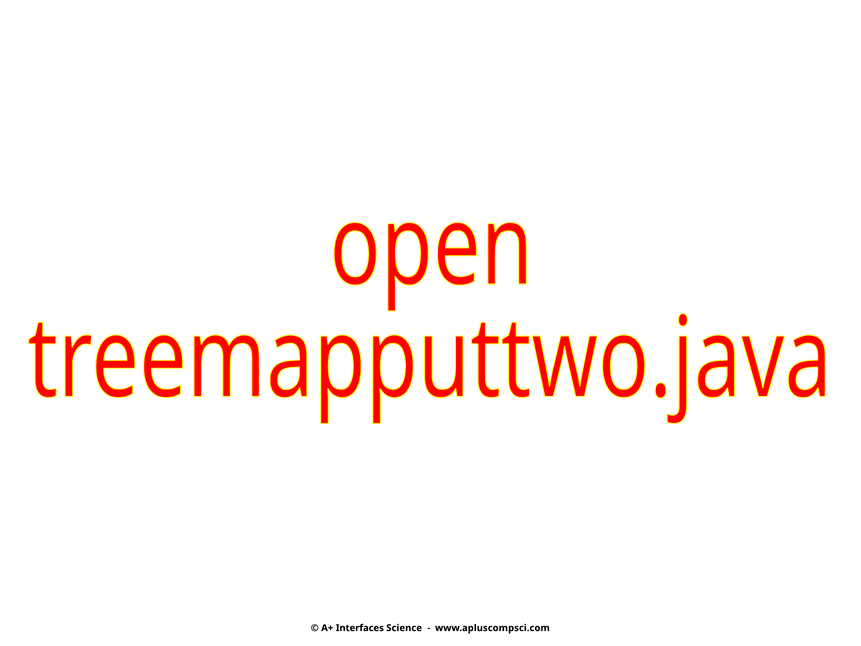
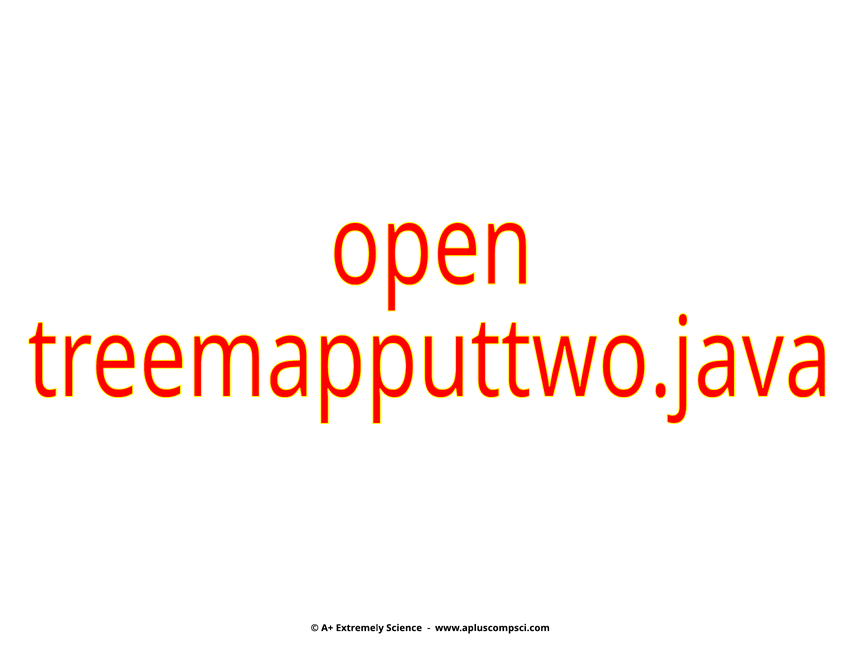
Interfaces: Interfaces -> Extremely (360, 628)
